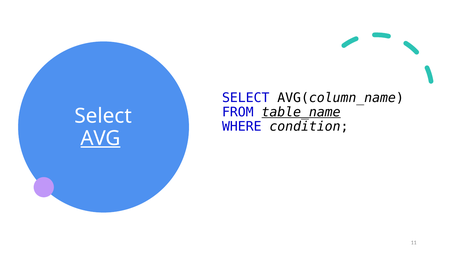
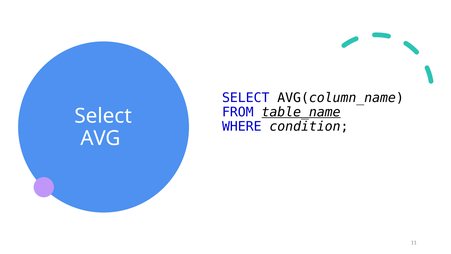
AVG underline: present -> none (101, 138)
